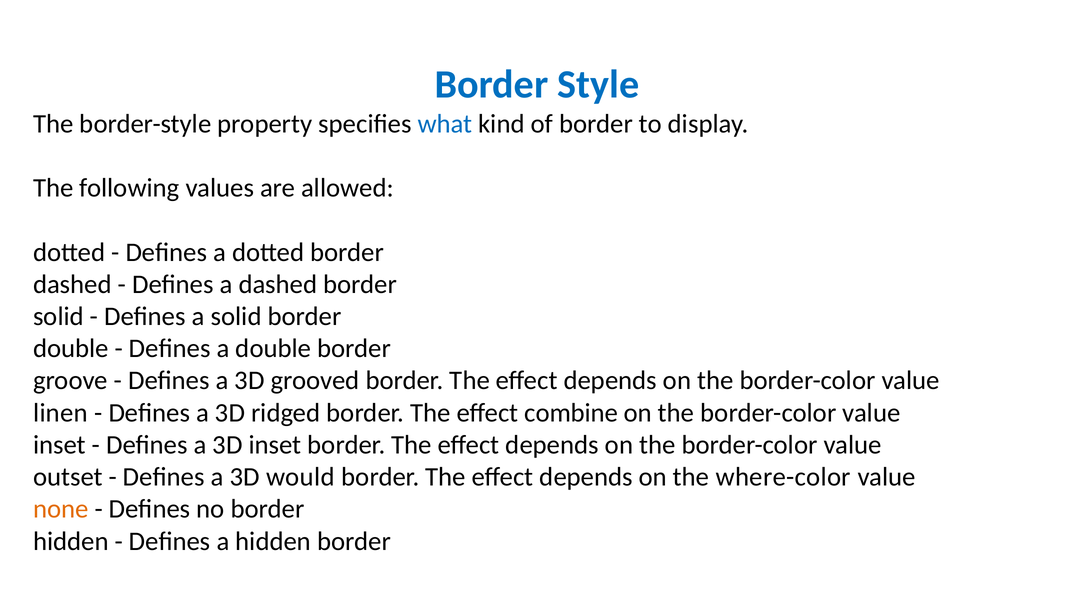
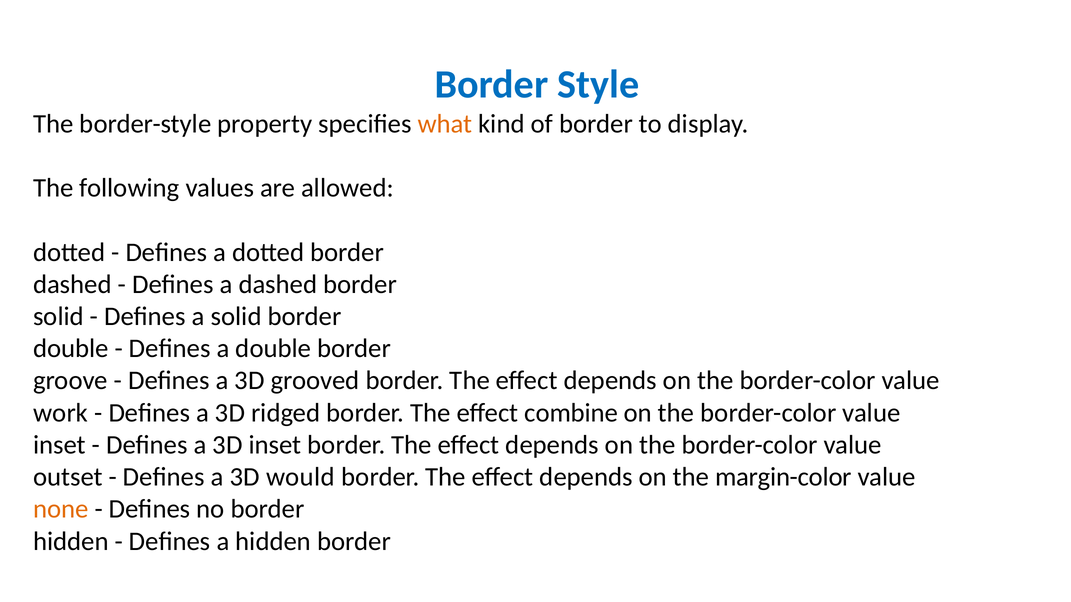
what colour: blue -> orange (445, 124)
linen: linen -> work (61, 413)
where-color: where-color -> margin-color (784, 477)
